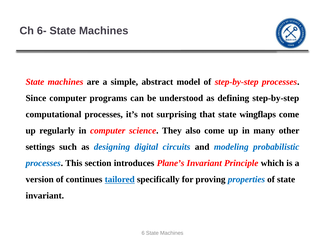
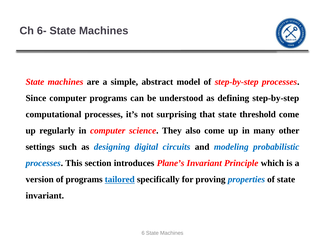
wingflaps: wingflaps -> threshold (258, 114)
of continues: continues -> programs (84, 179)
